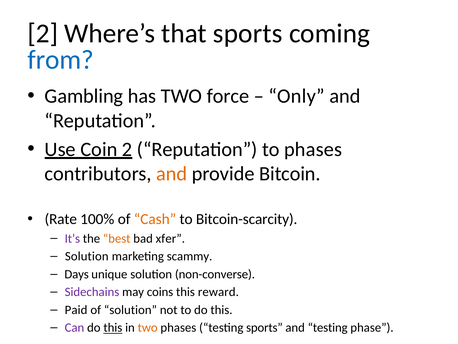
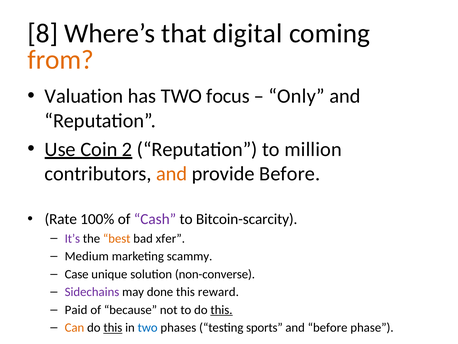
2: 2 -> 8 (43, 33)
that sports: sports -> digital (248, 33)
from colour: blue -> orange (61, 60)
Gambling: Gambling -> Valuation (84, 96)
force: force -> focus (228, 96)
to phases: phases -> million (313, 149)
provide Bitcoin: Bitcoin -> Before (290, 174)
Cash colour: orange -> purple (155, 219)
Solution: Solution -> Medium (87, 256)
Days: Days -> Case (77, 274)
coins: coins -> done (160, 292)
of solution: solution -> because (130, 309)
this underline: none -> present (221, 309)
Can colour: purple -> orange (74, 327)
two colour: orange -> blue (148, 327)
and testing: testing -> before (328, 327)
